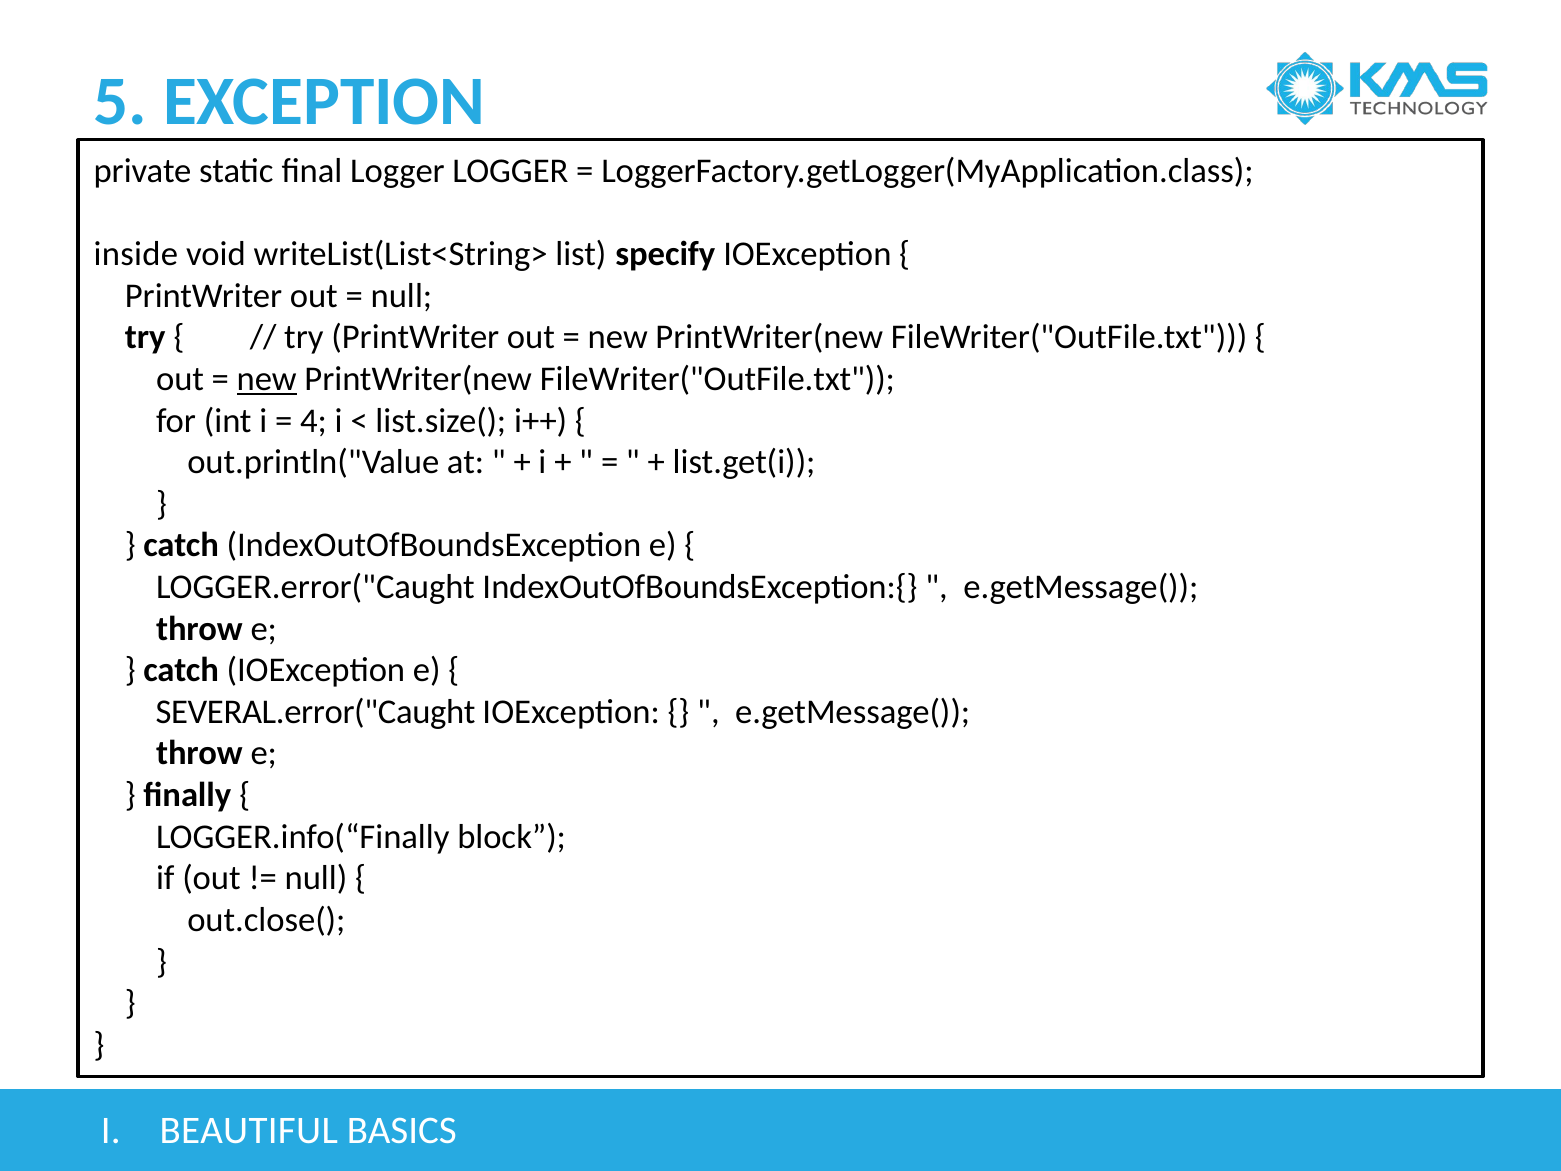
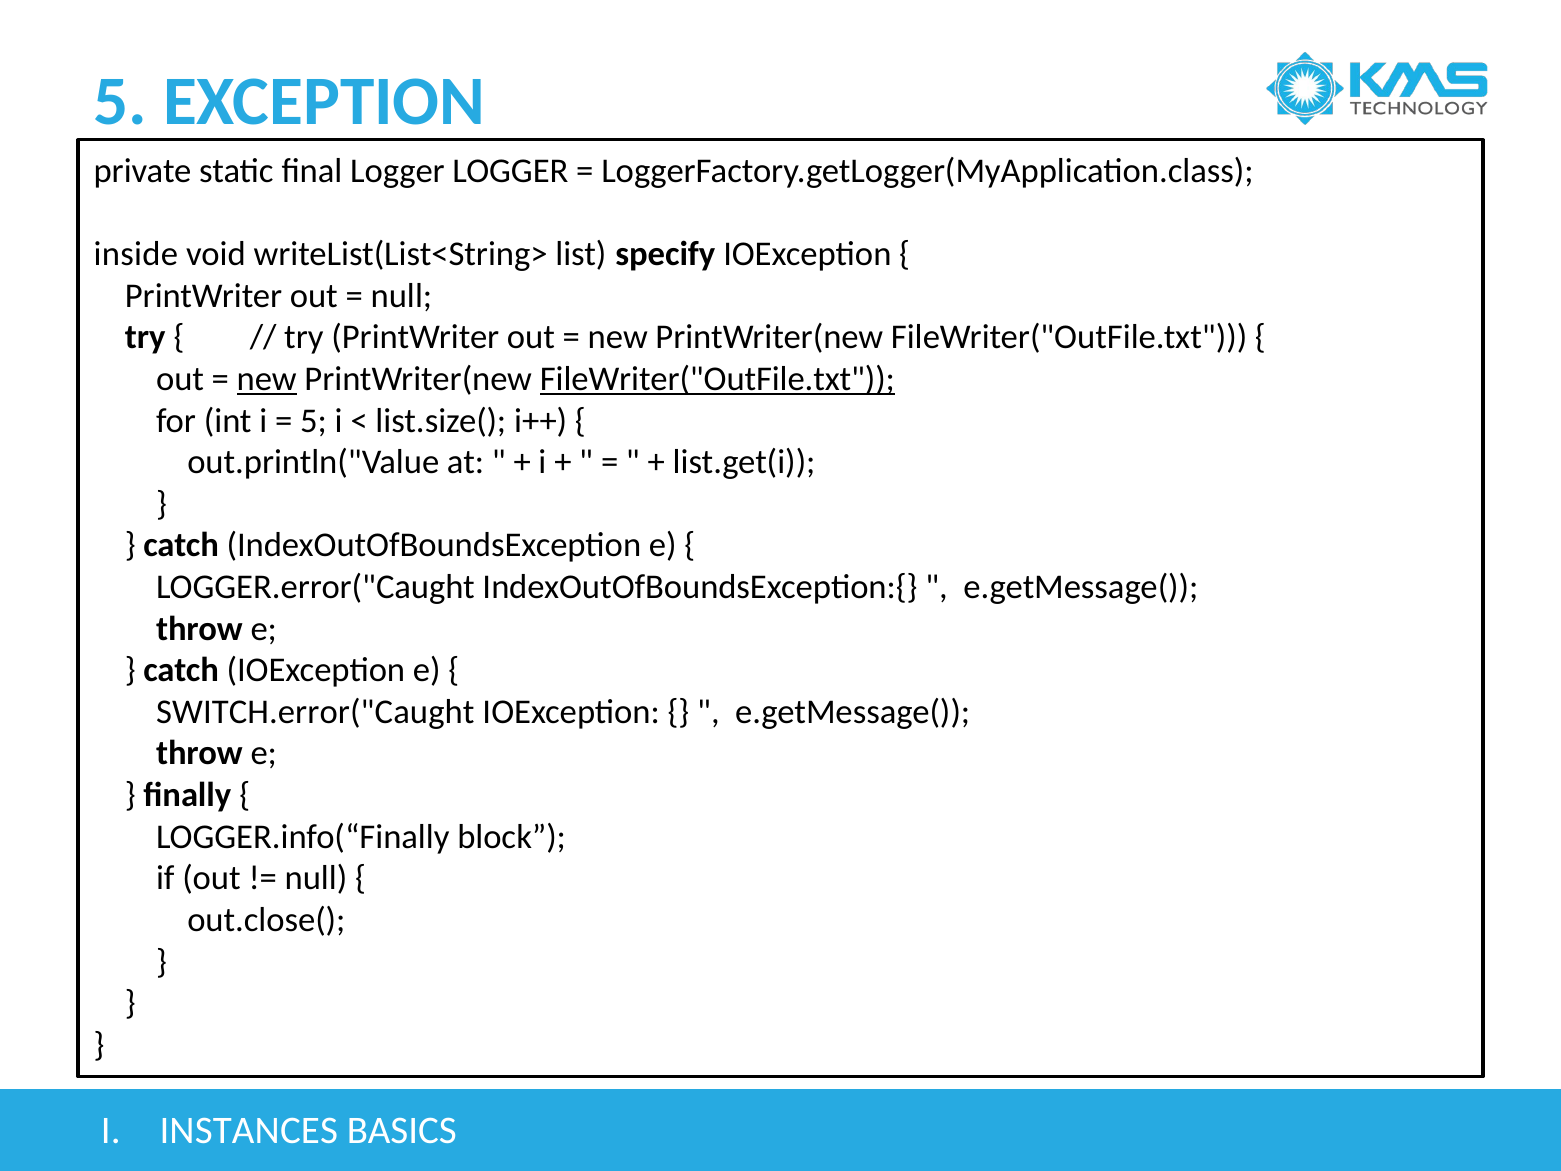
FileWriter("OutFile.txt underline: none -> present (717, 379)
4: 4 -> 5 (314, 420)
SEVERAL.error("Caught: SEVERAL.error("Caught -> SWITCH.error("Caught (315, 712)
BEAUTIFUL: BEAUTIFUL -> INSTANCES (249, 1130)
